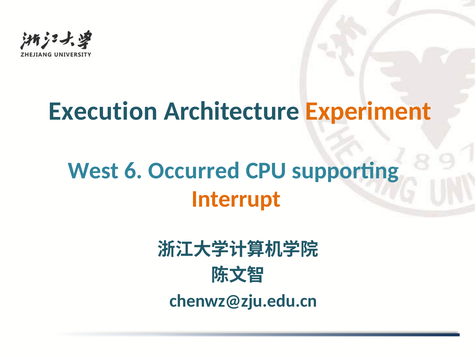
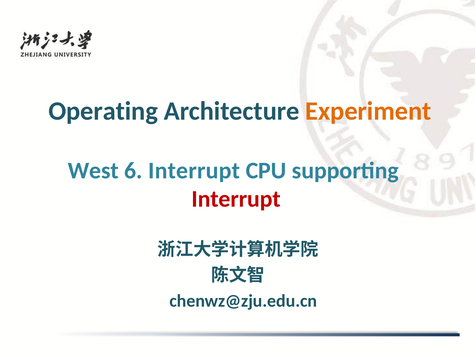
Execution: Execution -> Operating (103, 111)
6 Occurred: Occurred -> Interrupt (194, 171)
Interrupt colour: orange -> red (236, 199)
